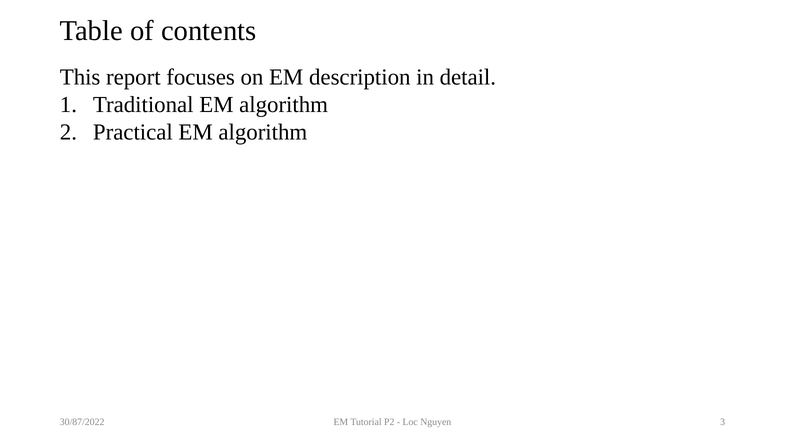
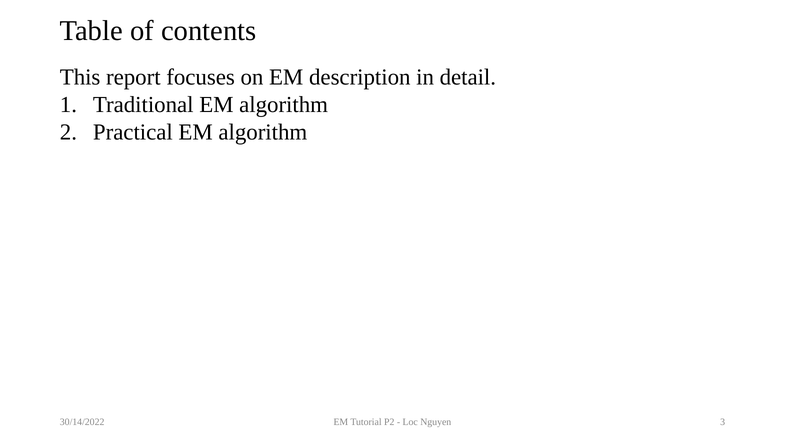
30/87/2022: 30/87/2022 -> 30/14/2022 (82, 422)
